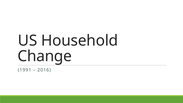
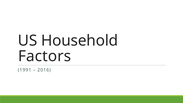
Change: Change -> Factors (45, 56)
